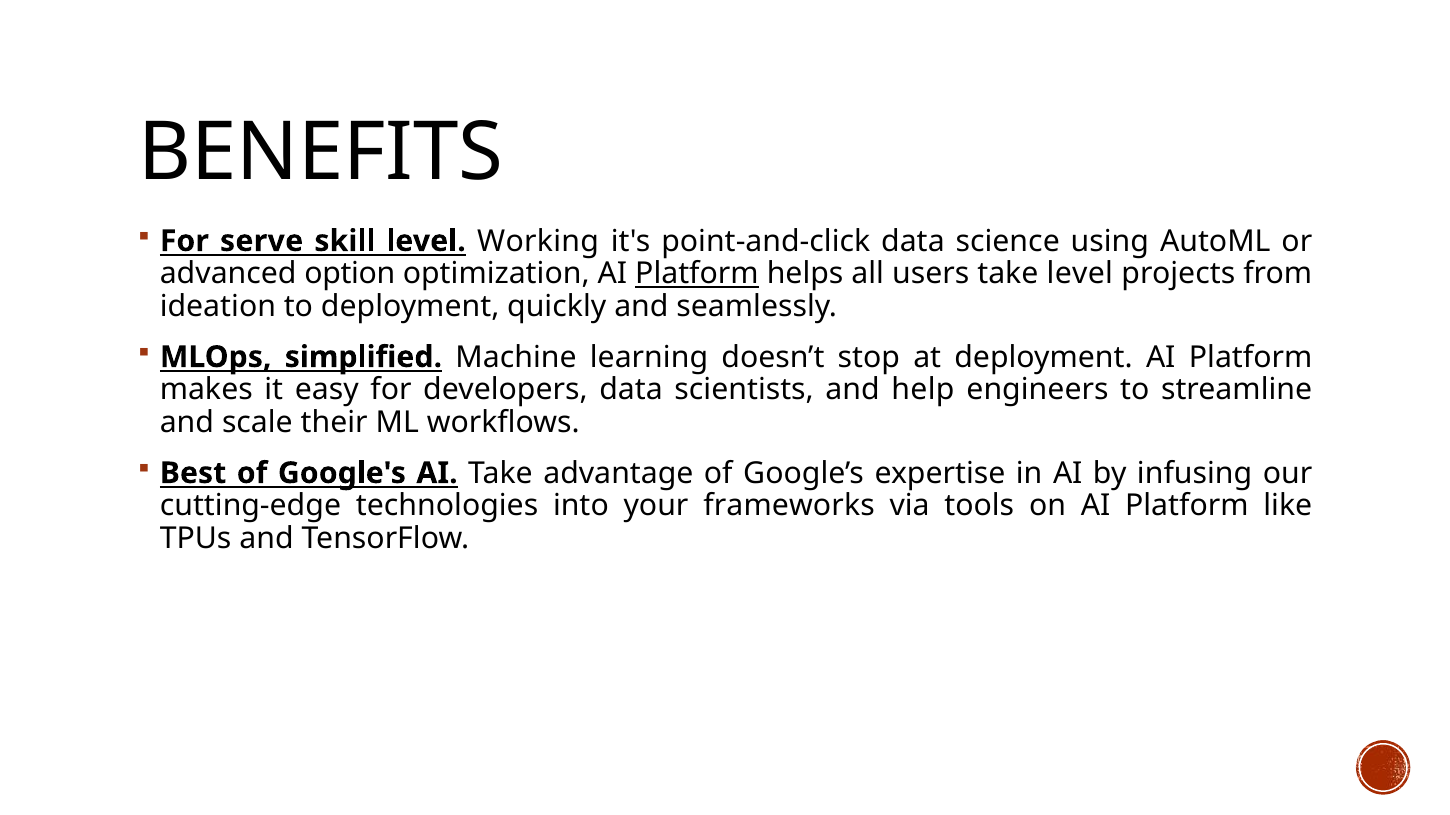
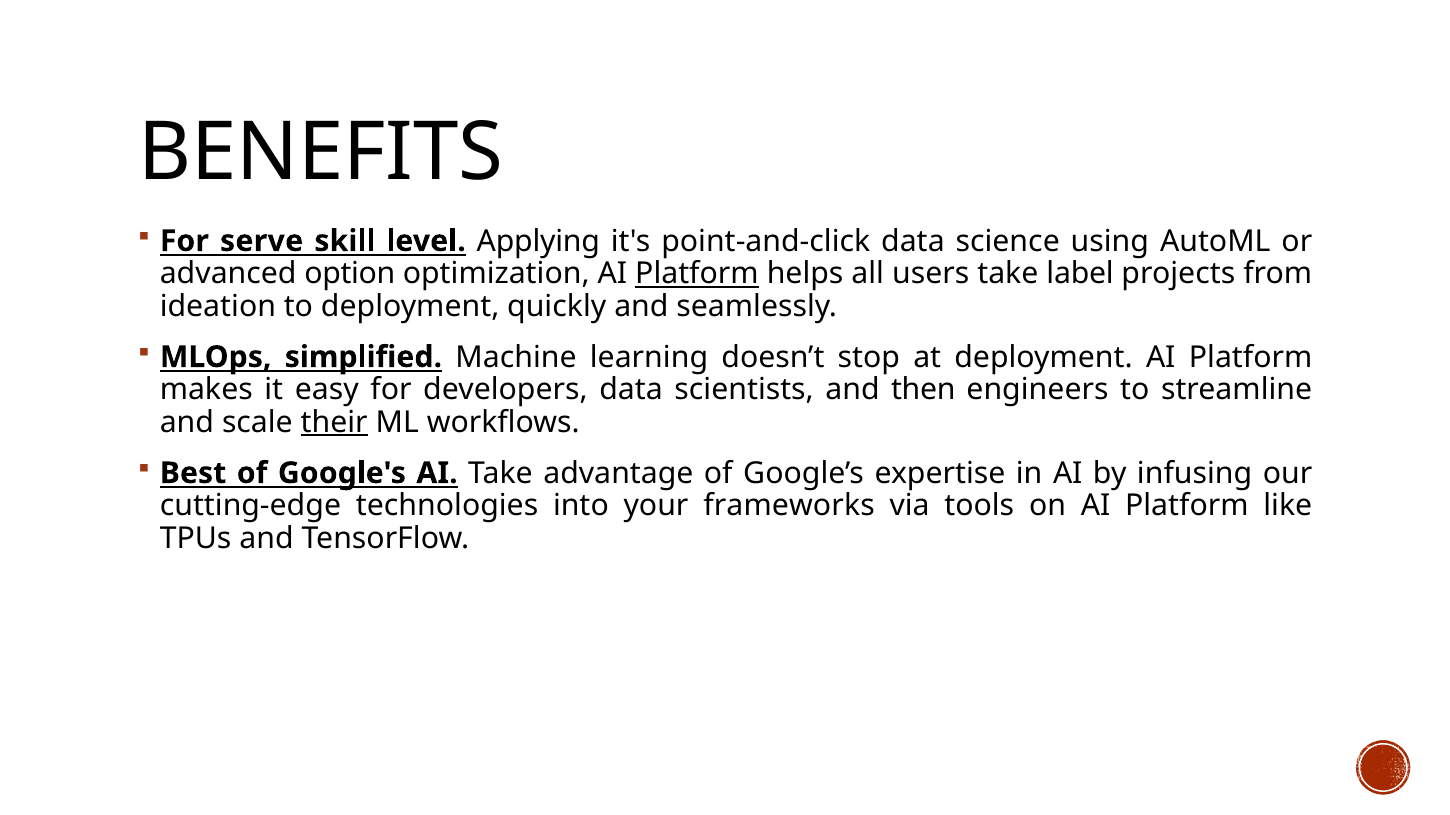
Working: Working -> Applying (538, 241)
take level: level -> label (1080, 274)
help: help -> then (923, 390)
their underline: none -> present (334, 423)
